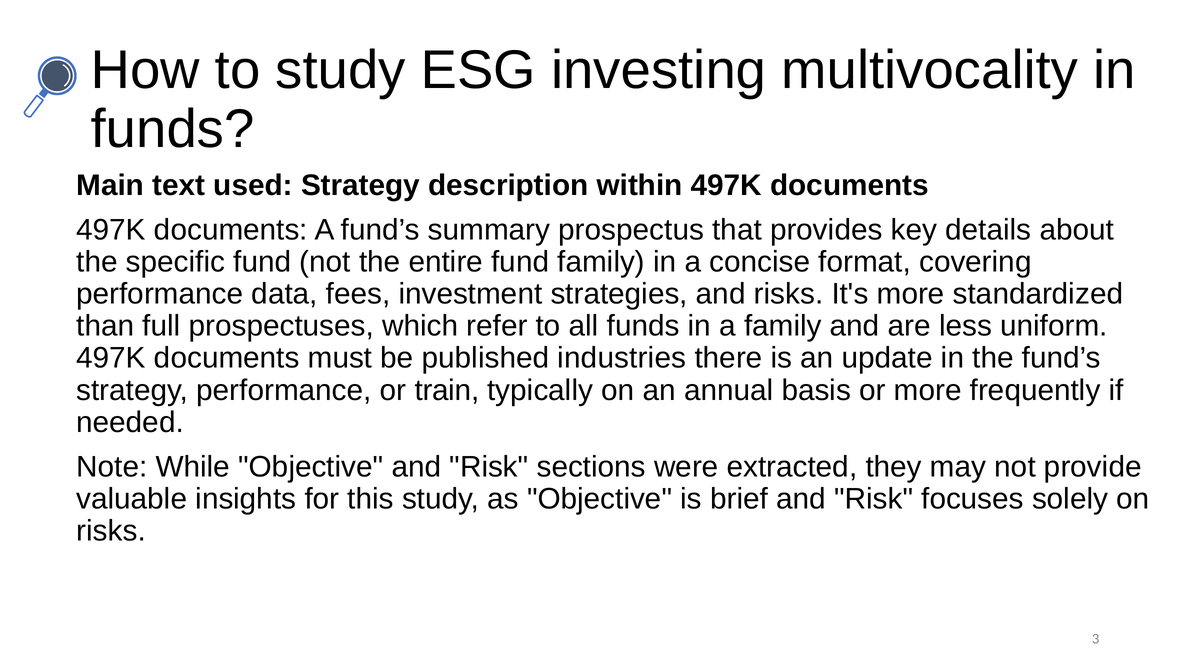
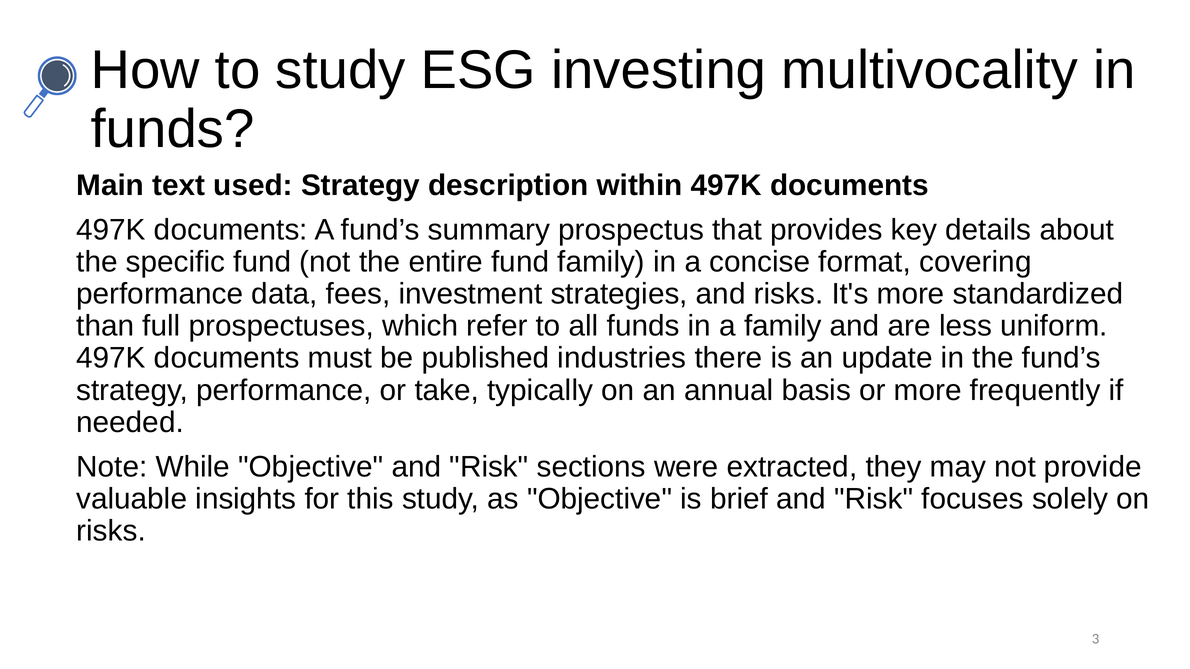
train: train -> take (447, 390)
